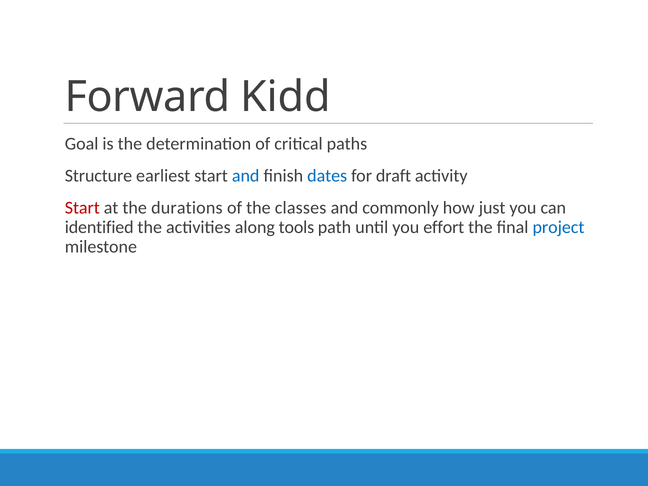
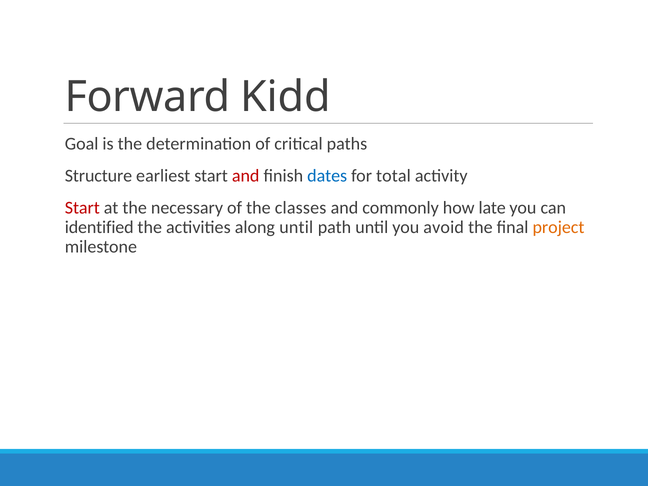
and colour: blue -> red (246, 176)
draft: draft -> total (393, 176)
durations: durations -> necessary (187, 208)
just: just -> late (492, 208)
along tools: tools -> until (296, 227)
effort: effort -> avoid (444, 227)
project colour: blue -> orange (558, 227)
